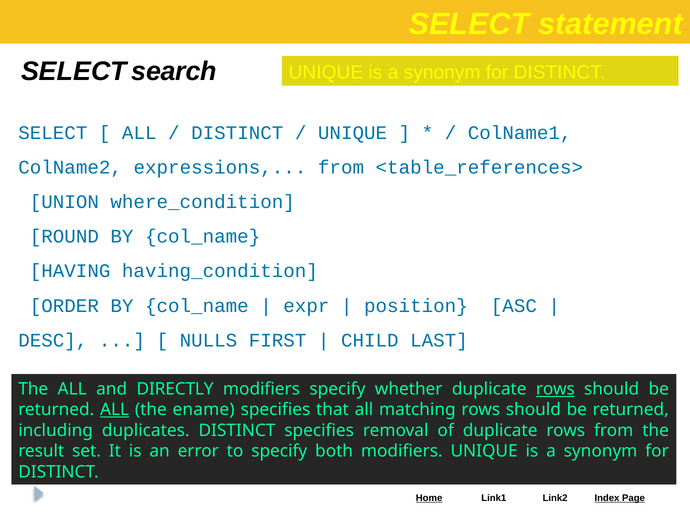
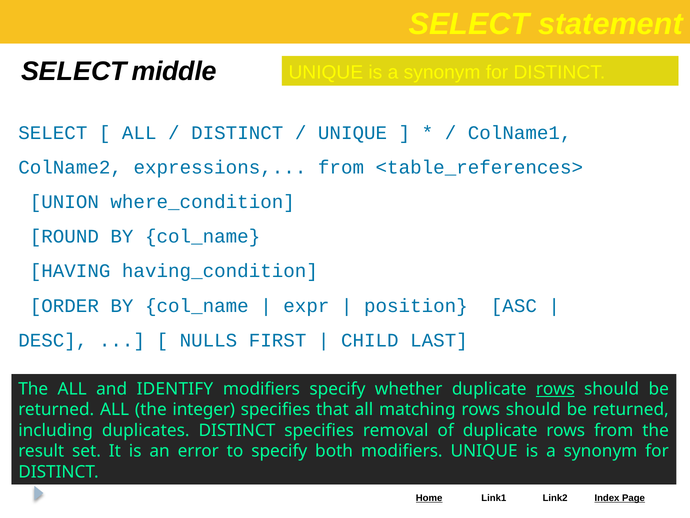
search: search -> middle (174, 71)
DIRECTLY: DIRECTLY -> IDENTIFY (175, 389)
ALL underline: present -> none (115, 409)
ename: ename -> integer (204, 409)
